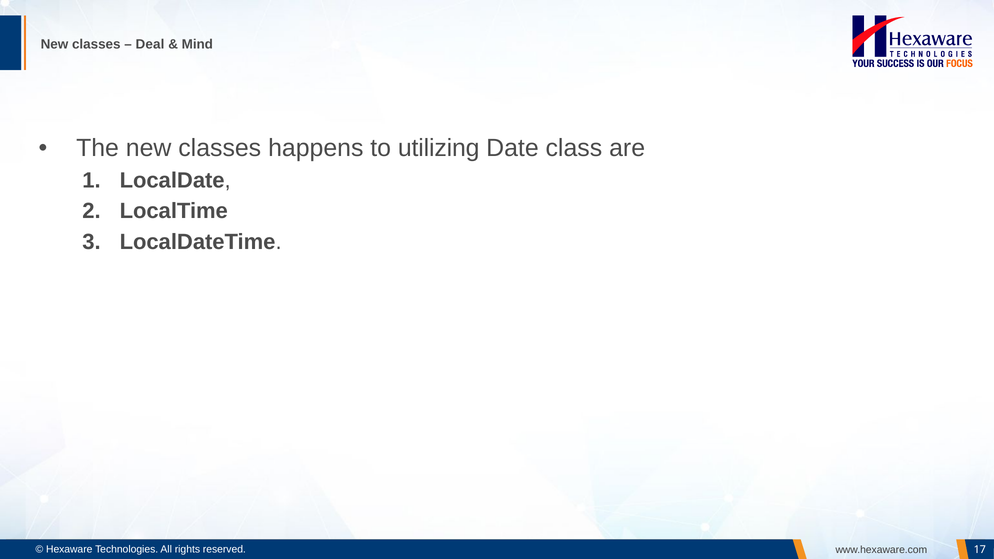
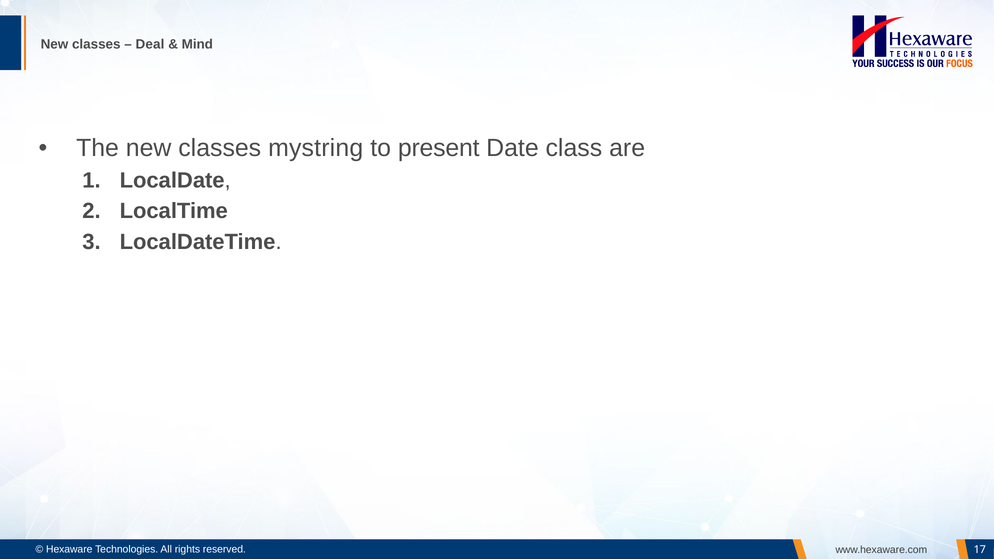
happens: happens -> mystring (316, 148)
utilizing: utilizing -> present (439, 148)
